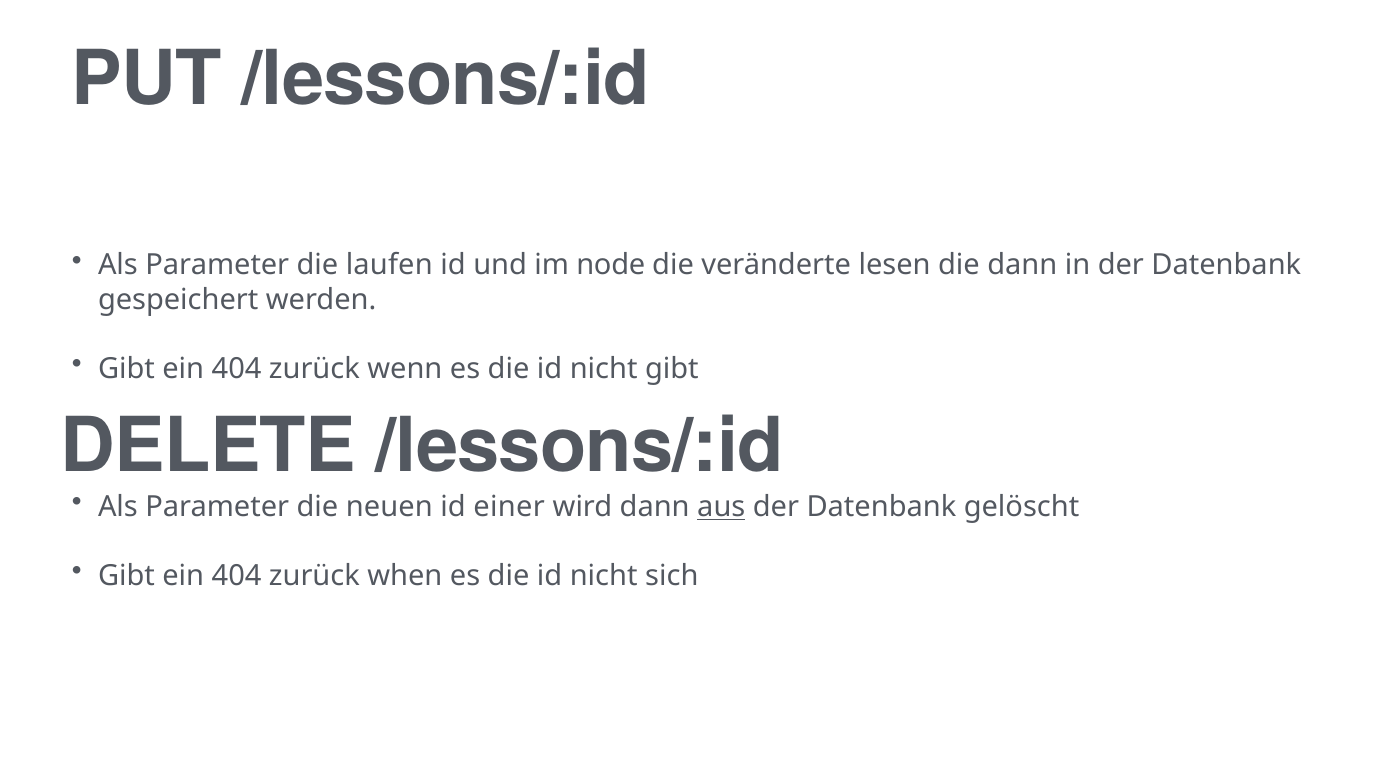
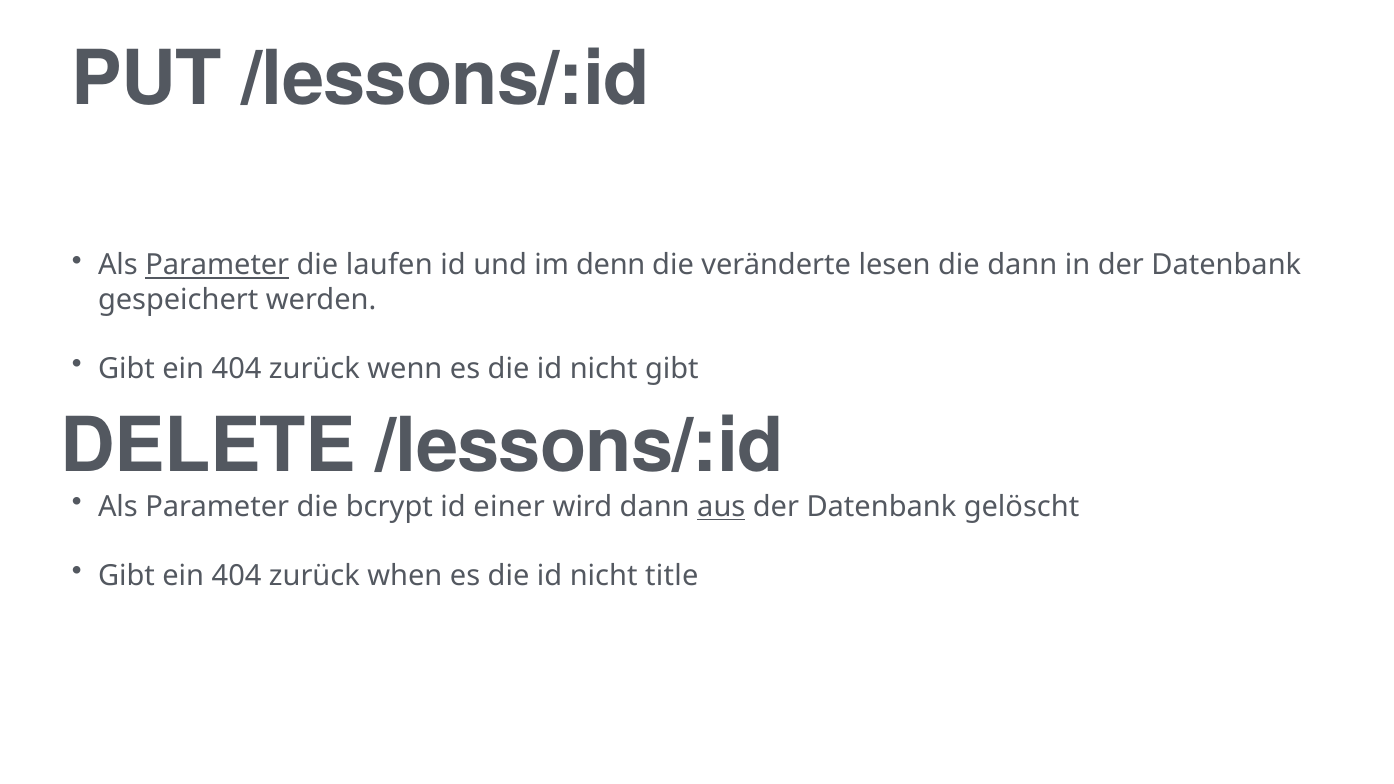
Parameter underline: none -> present (217, 265)
node: node -> denn (611, 265)
neuen: neuen -> bcrypt (389, 507)
sich: sich -> title (672, 576)
